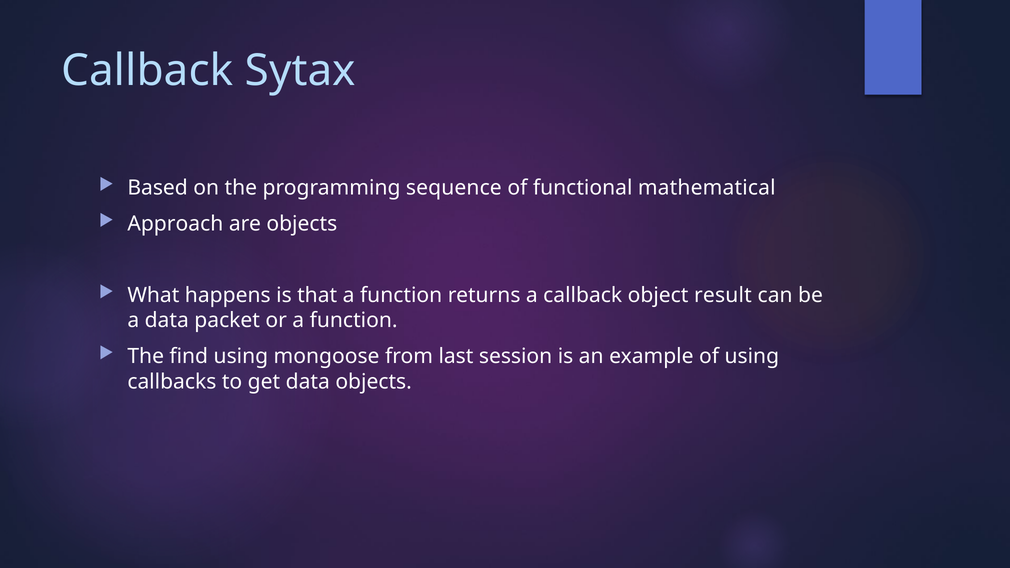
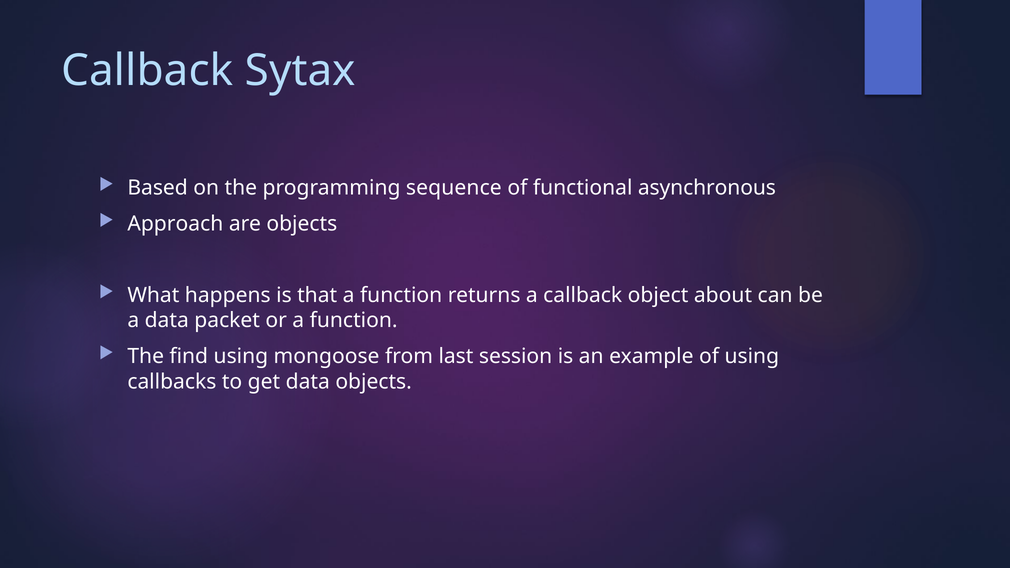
mathematical: mathematical -> asynchronous (707, 188)
result: result -> about (723, 295)
